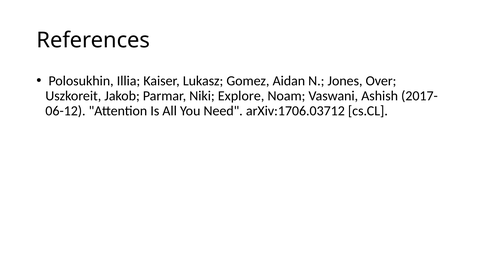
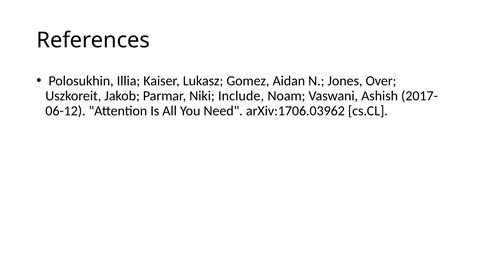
Explore: Explore -> Include (241, 96)
arXiv:1706.03712: arXiv:1706.03712 -> arXiv:1706.03962 (295, 111)
